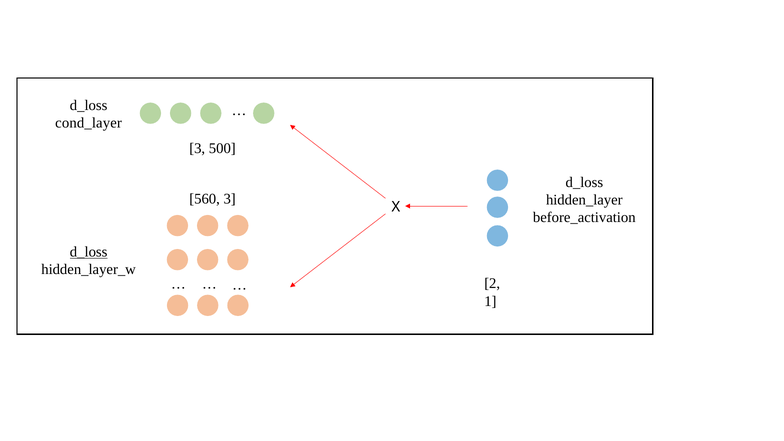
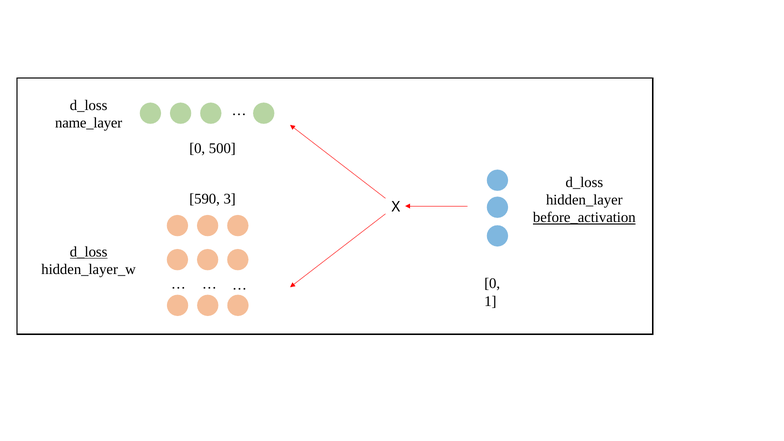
cond_layer: cond_layer -> name_layer (89, 123)
3: 3 -> 0 (197, 148)
560: 560 -> 590 (205, 199)
before_activation underline: none -> present (584, 218)
2: 2 -> 0 (492, 284)
